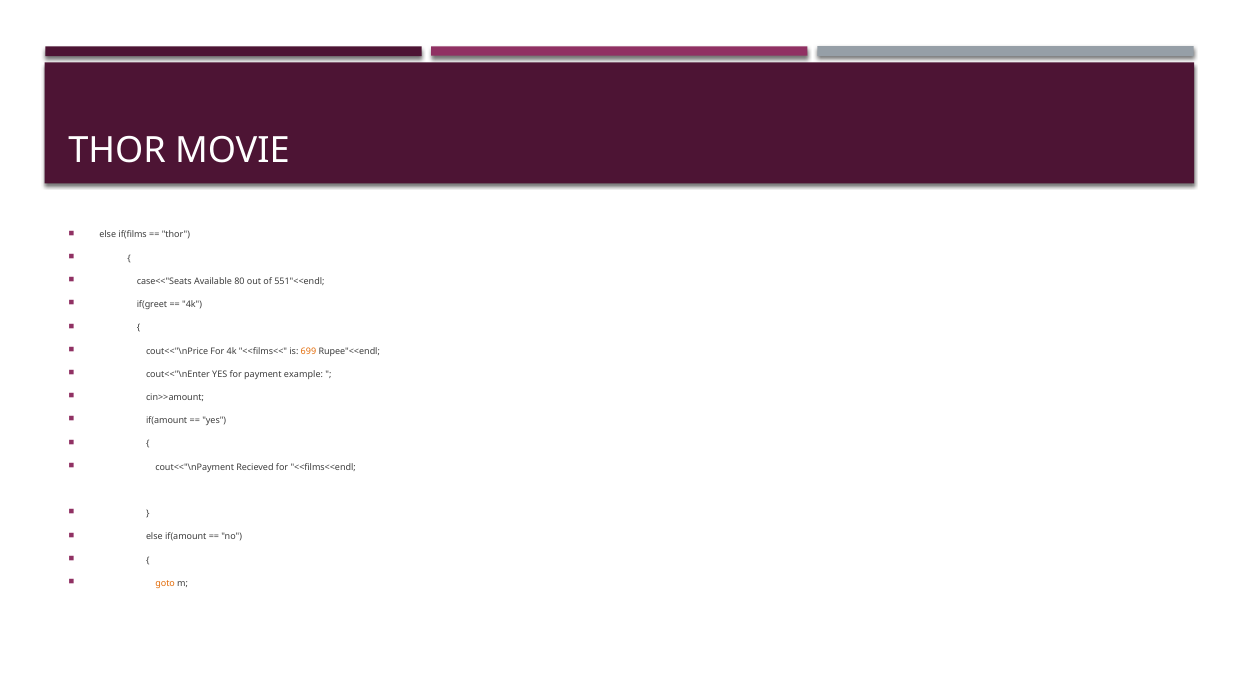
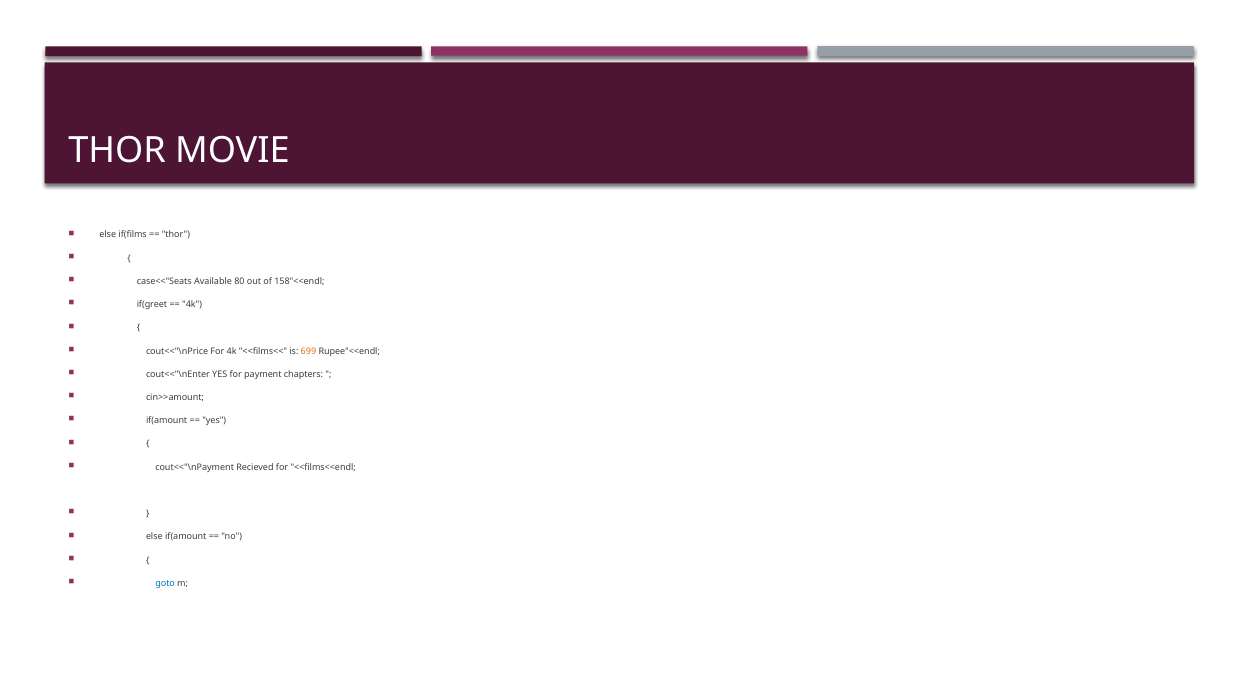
551"<<endl: 551"<<endl -> 158"<<endl (299, 281)
example: example -> chapters (304, 374)
goto colour: orange -> blue (165, 583)
